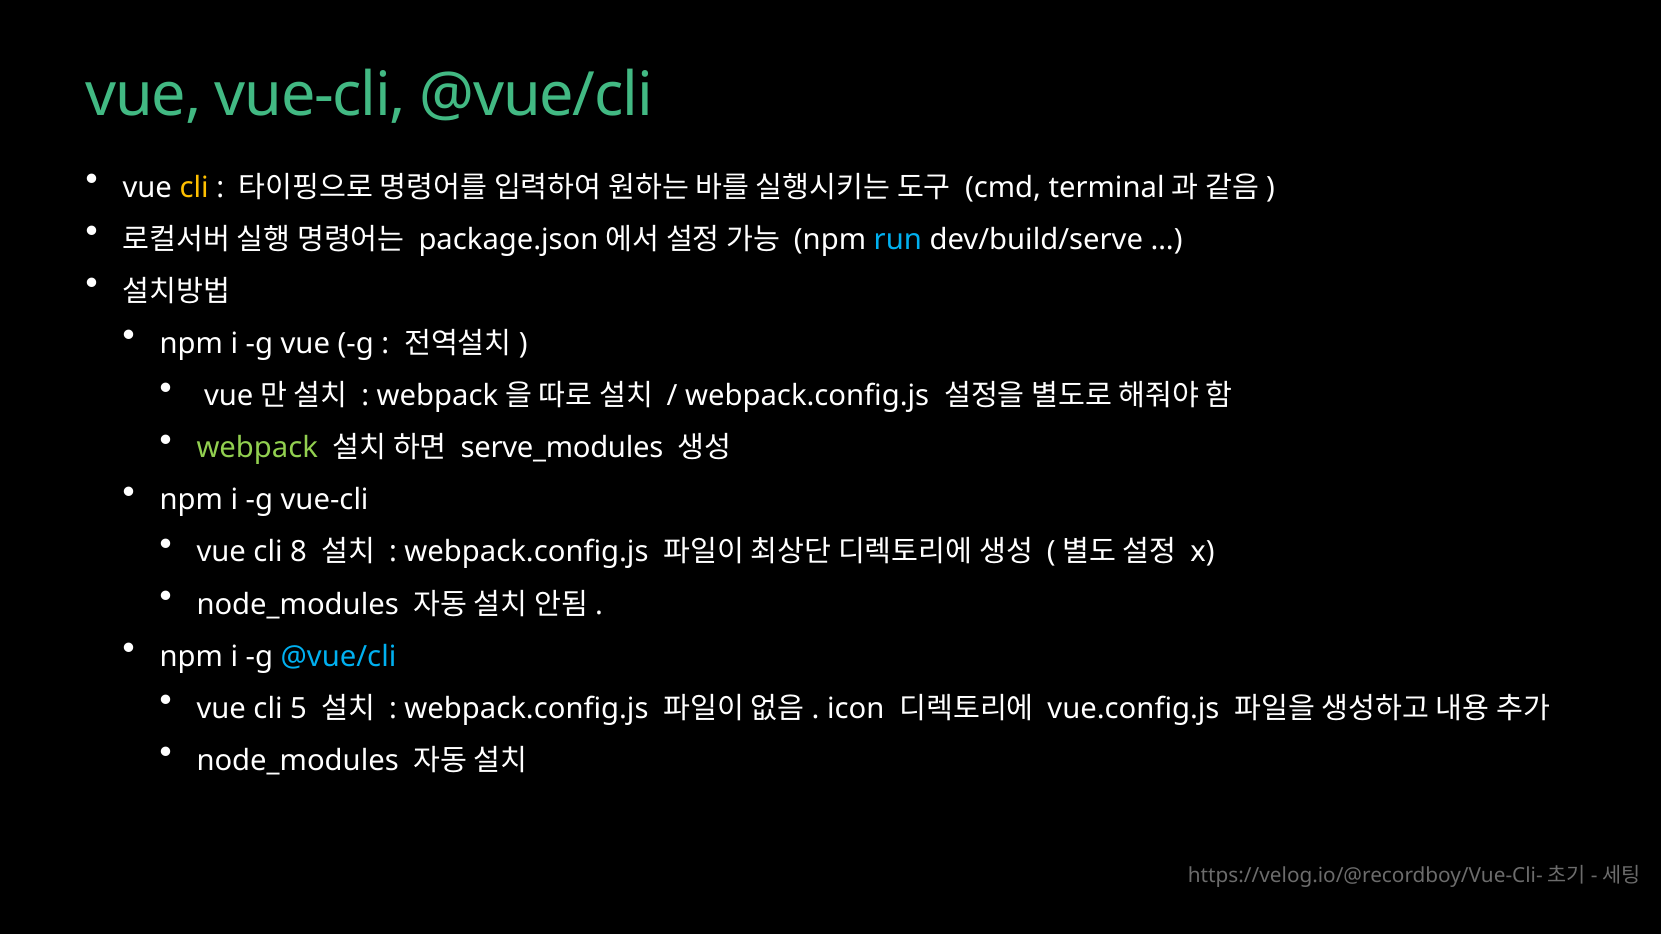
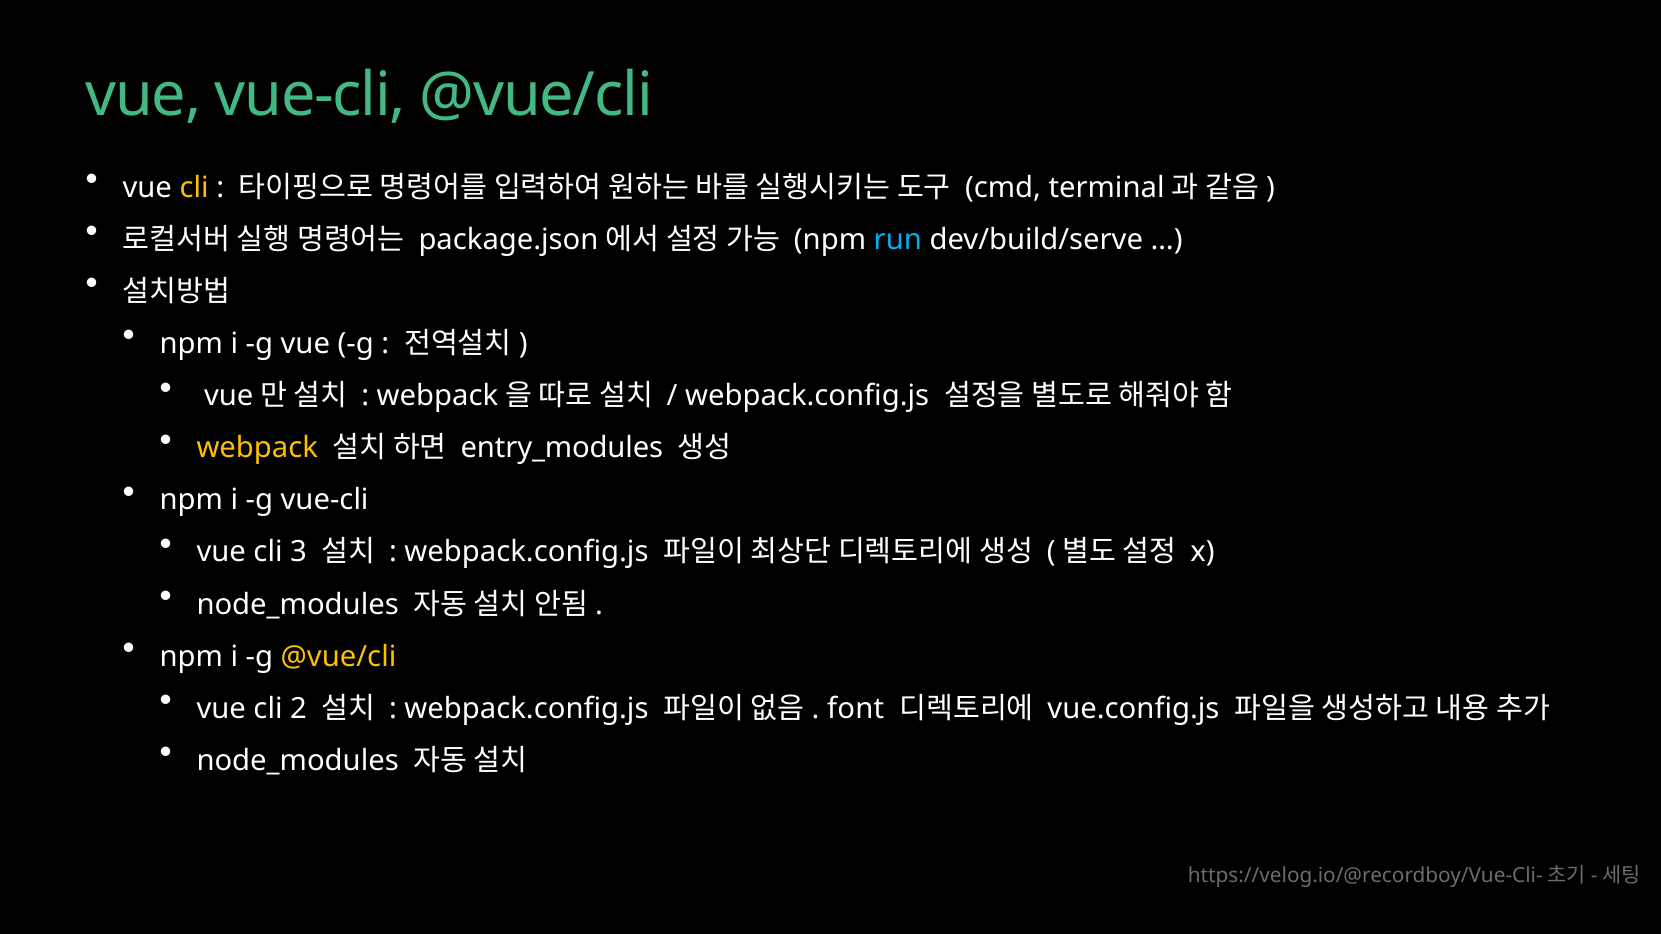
webpack colour: light green -> yellow (257, 448)
serve_modules: serve_modules -> entry_modules (562, 448)
8: 8 -> 3 (299, 552)
@vue/cli colour: light blue -> yellow (338, 657)
5: 5 -> 2 (299, 709)
icon: icon -> font (856, 709)
